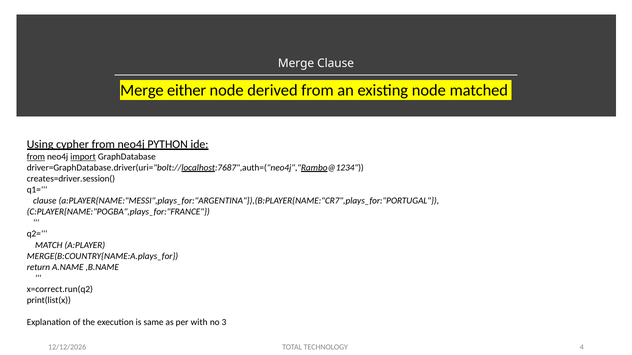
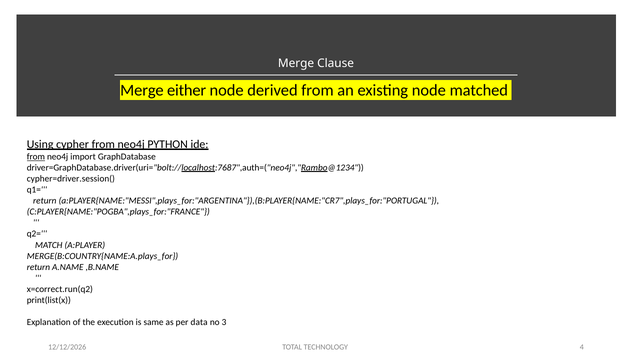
import underline: present -> none (83, 157)
creates=driver.session(: creates=driver.session( -> cypher=driver.session( (71, 179)
clause: clause -> return (45, 201)
with: with -> data (199, 323)
